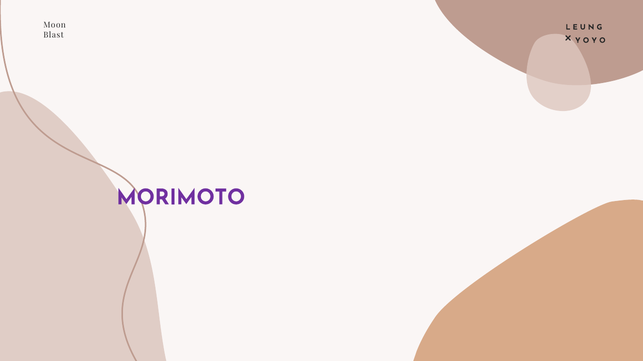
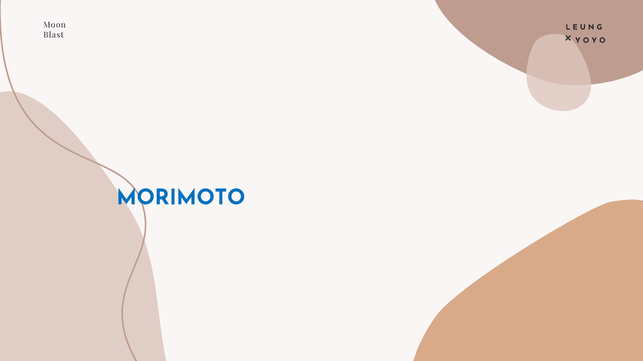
MORIMOTO colour: purple -> blue (181, 198)
